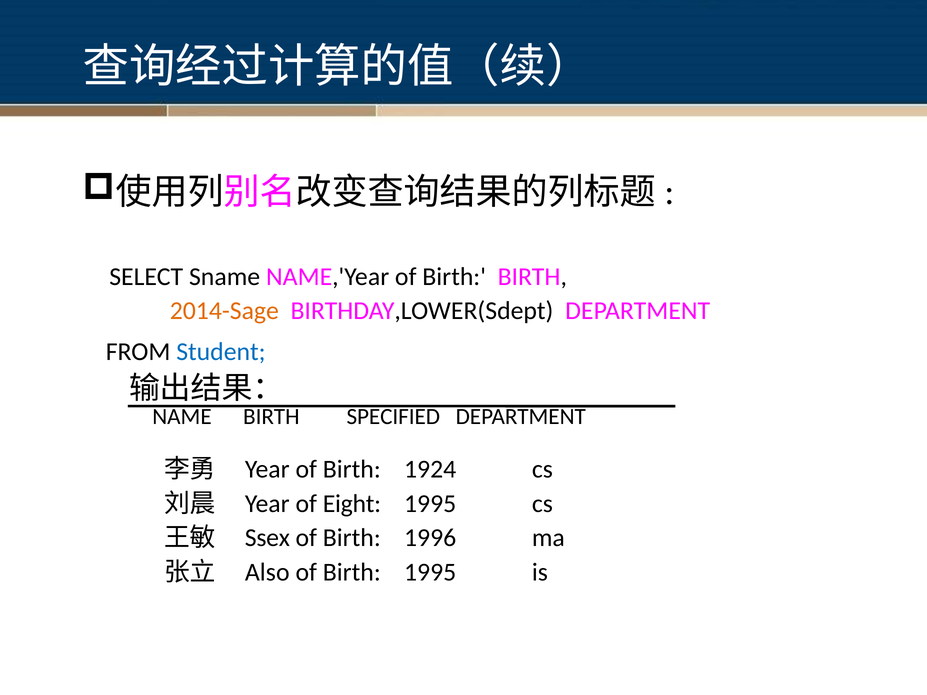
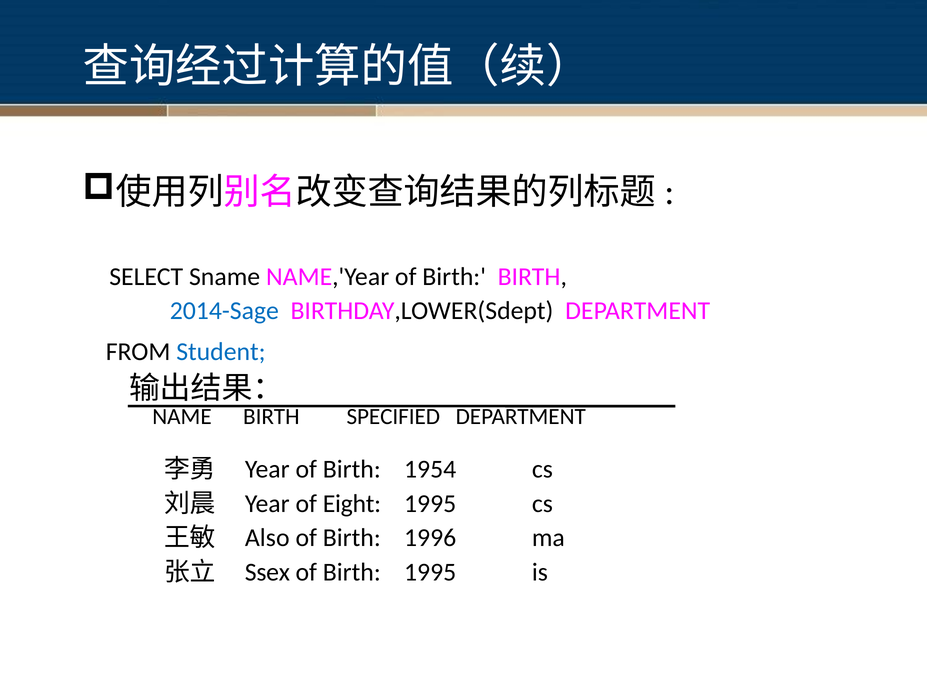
2014-Sage colour: orange -> blue (224, 311)
1924: 1924 -> 1954 (430, 470)
Ssex: Ssex -> Also (267, 538)
Also: Also -> Ssex (267, 572)
